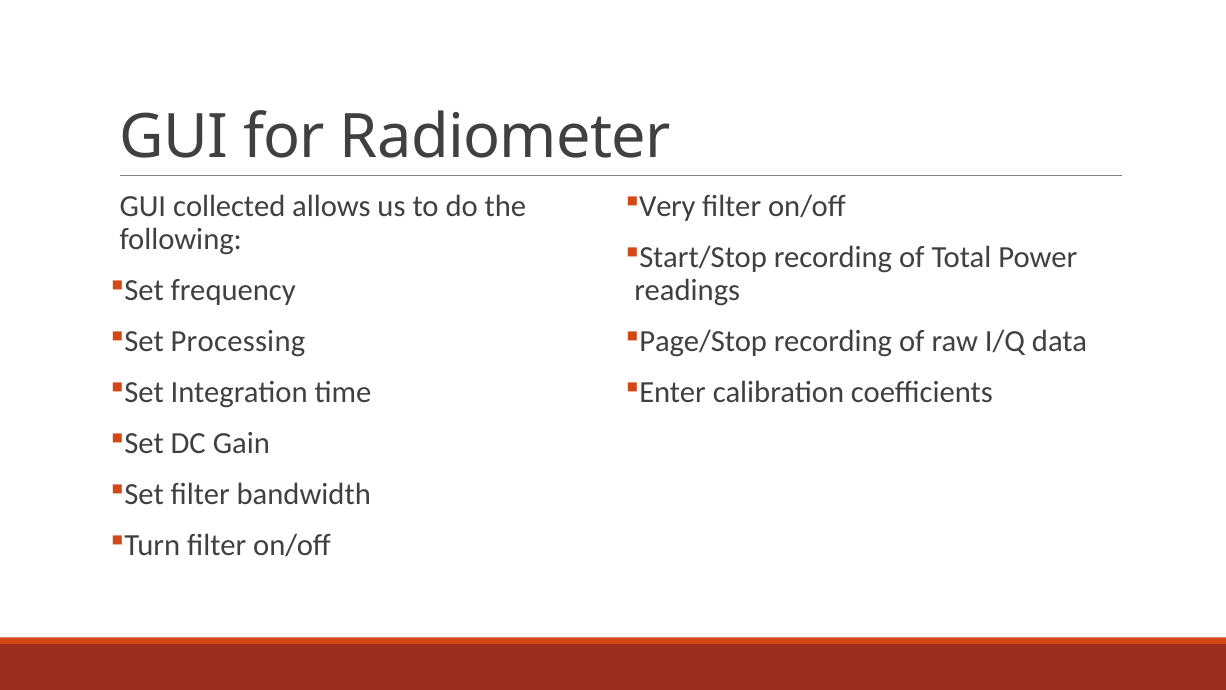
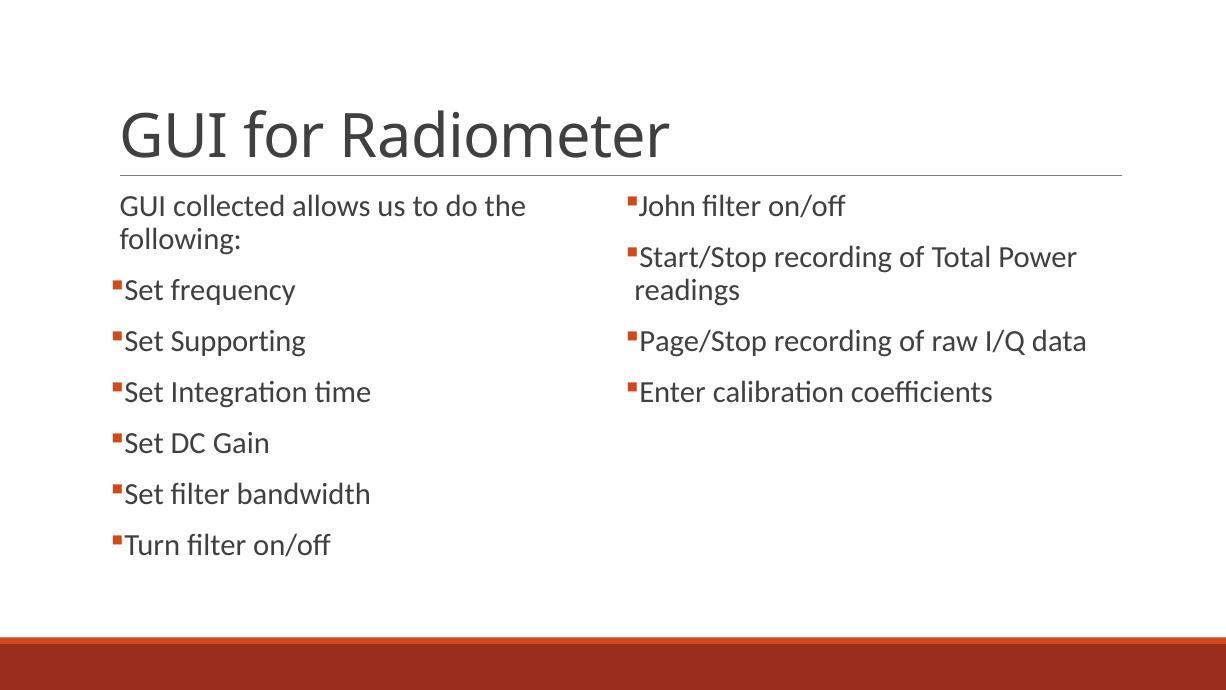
Very: Very -> John (667, 207)
Processing: Processing -> Supporting (238, 342)
